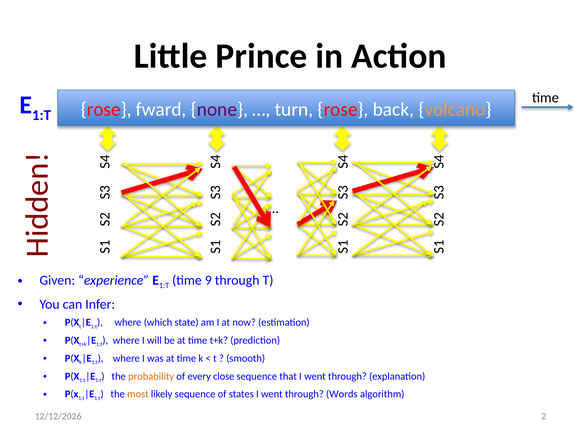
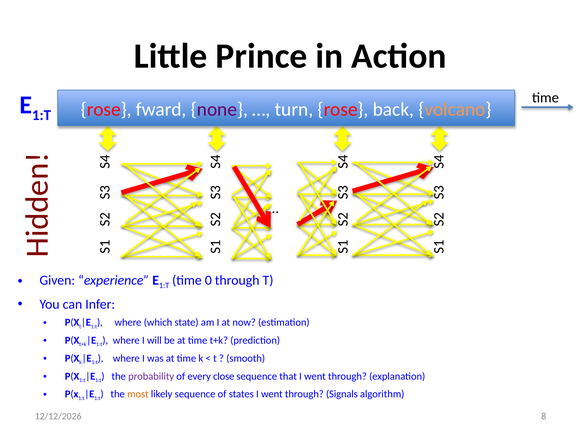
9: 9 -> 0 (208, 280)
probability colour: orange -> purple (151, 376)
Words: Words -> Signals (342, 394)
2: 2 -> 8 (544, 416)
